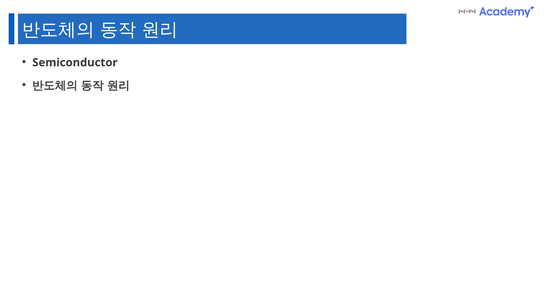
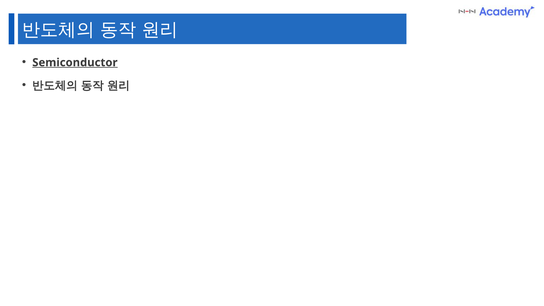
Semiconductor underline: none -> present (75, 63)
